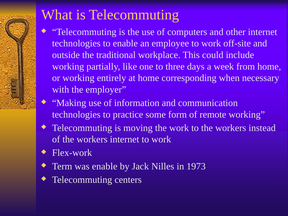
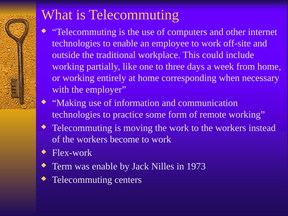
workers internet: internet -> become (125, 139)
